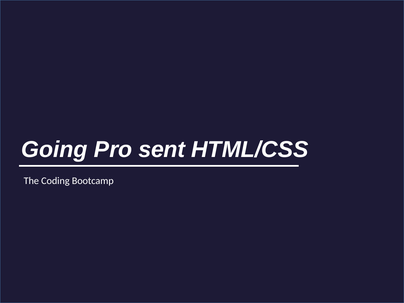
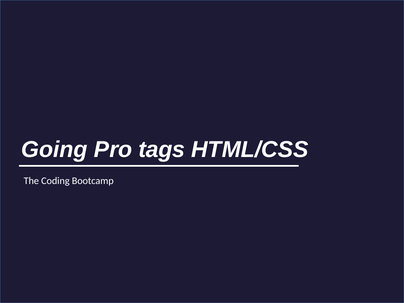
sent: sent -> tags (162, 150)
